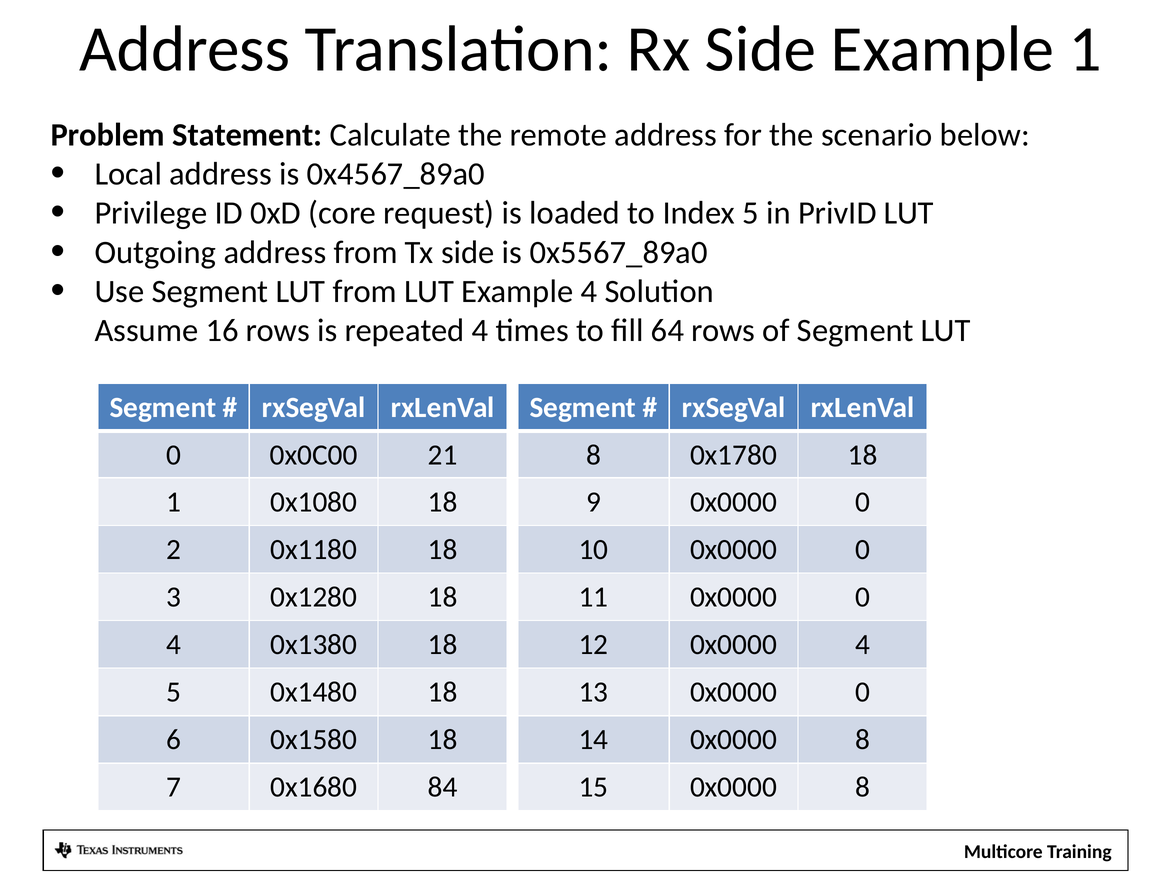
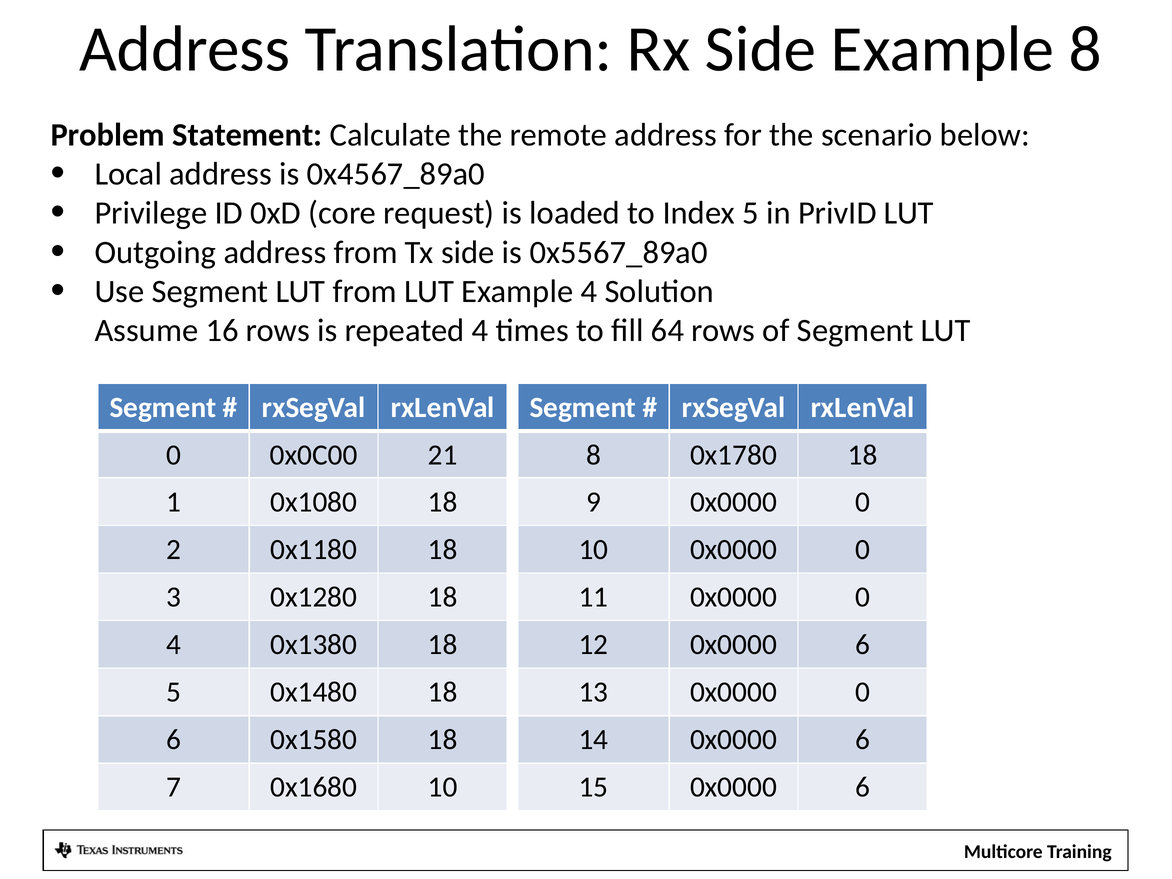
Example 1: 1 -> 8 (1085, 49)
12 0x0000 4: 4 -> 6 (863, 645)
14 0x0000 8: 8 -> 6 (863, 740)
0x1680 84: 84 -> 10 (443, 787)
15 0x0000 8: 8 -> 6 (863, 787)
